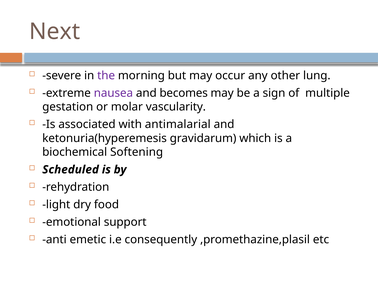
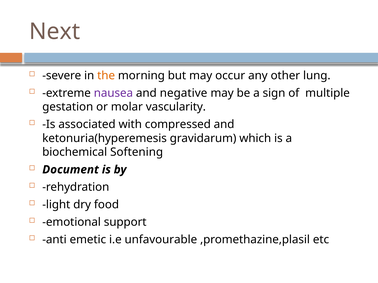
the colour: purple -> orange (106, 76)
becomes: becomes -> negative (184, 93)
antimalarial: antimalarial -> compressed (178, 125)
Scheduled: Scheduled -> Document (71, 170)
consequently: consequently -> unfavourable (161, 240)
